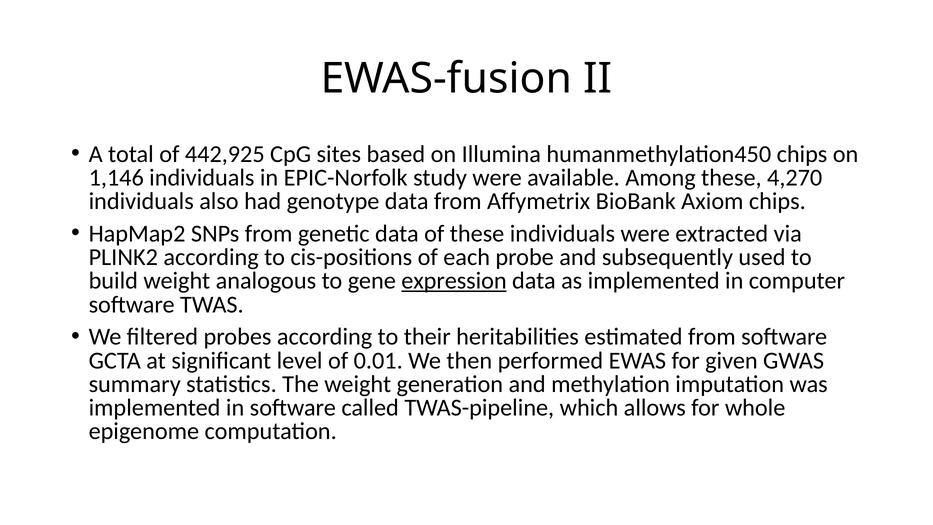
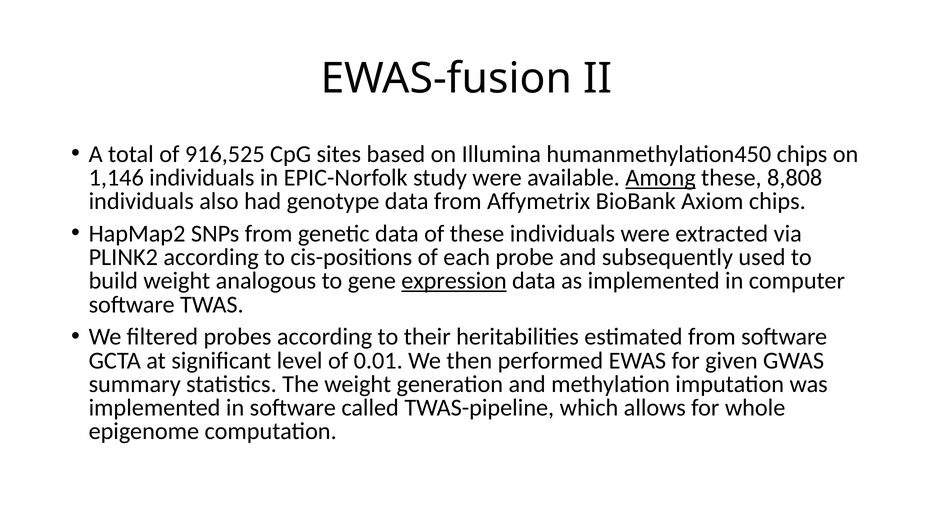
442,925: 442,925 -> 916,525 (225, 154)
Among underline: none -> present (661, 178)
4,270: 4,270 -> 8,808 (795, 178)
